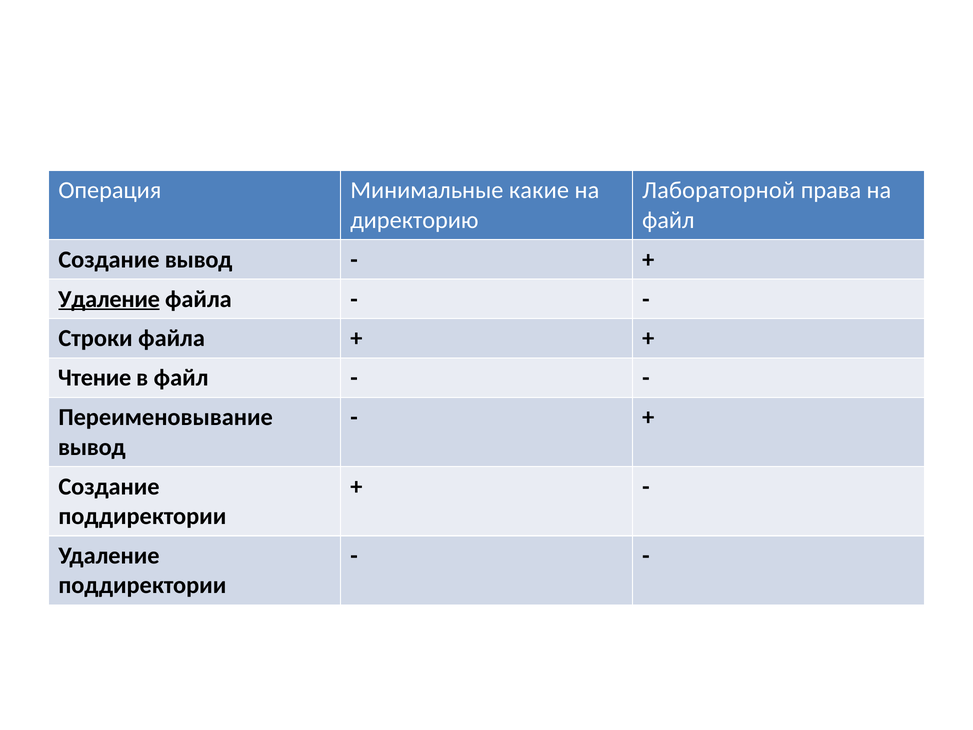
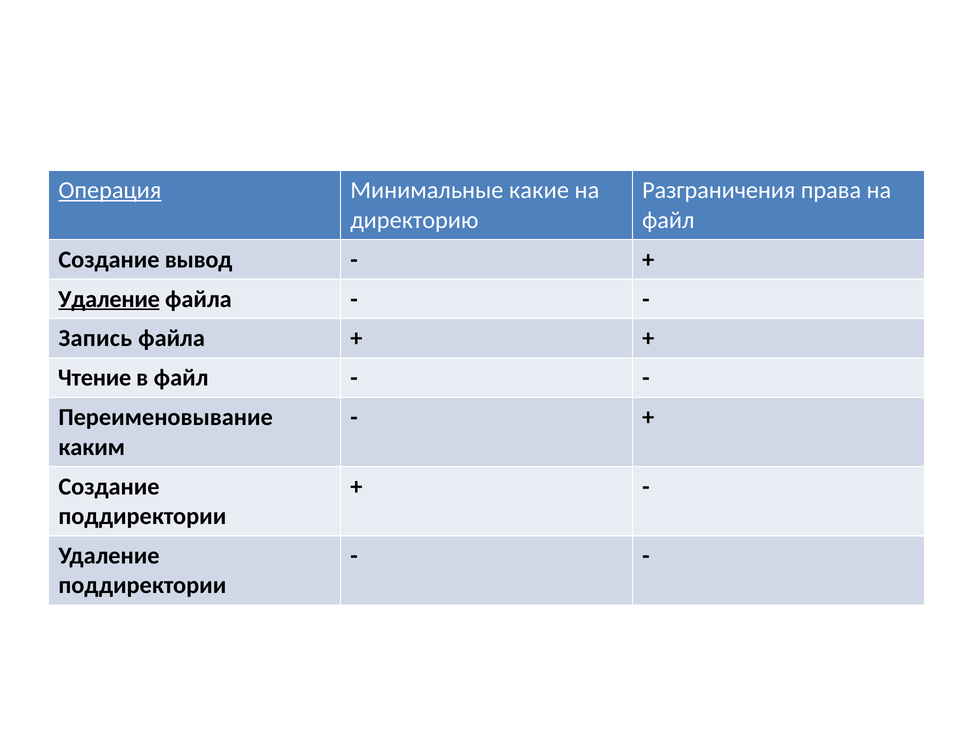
Операция underline: none -> present (110, 190)
Лабораторной: Лабораторной -> Разграничения (719, 190)
Строки: Строки -> Запись (95, 338)
вывод: вывод -> каким (92, 447)
